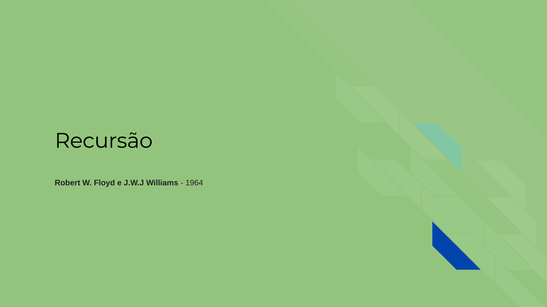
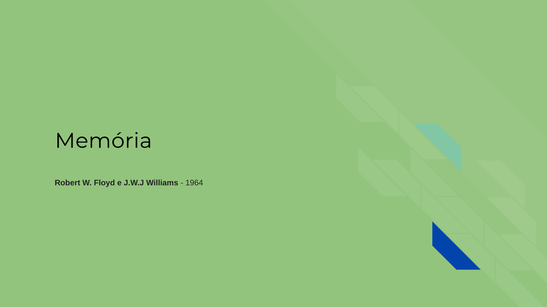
Recursão: Recursão -> Memória (104, 141)
